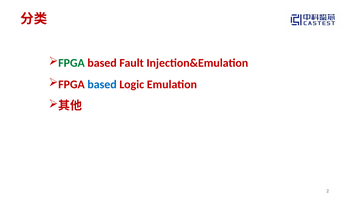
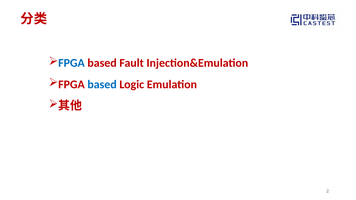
FPGA colour: green -> blue (71, 63)
